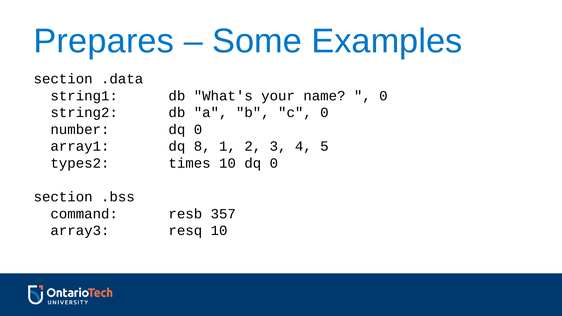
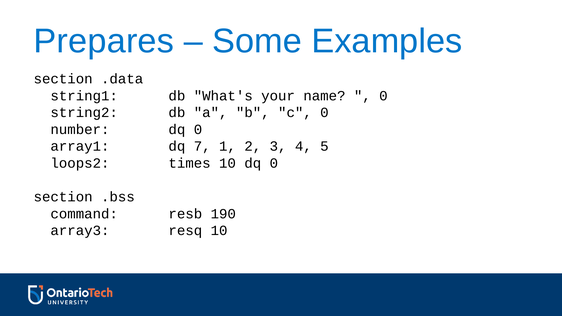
8: 8 -> 7 (202, 146)
types2: types2 -> loops2 (80, 163)
357: 357 -> 190 (223, 214)
